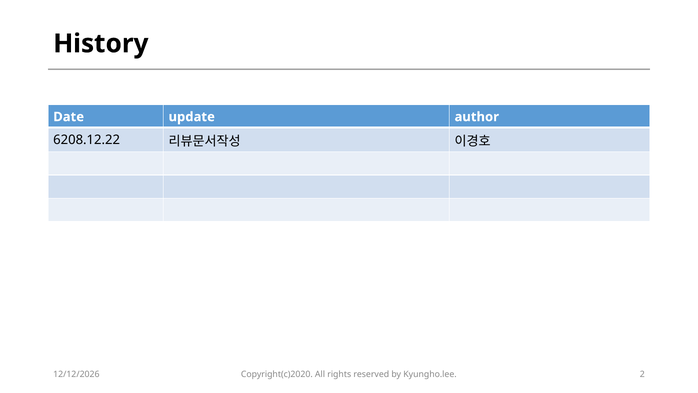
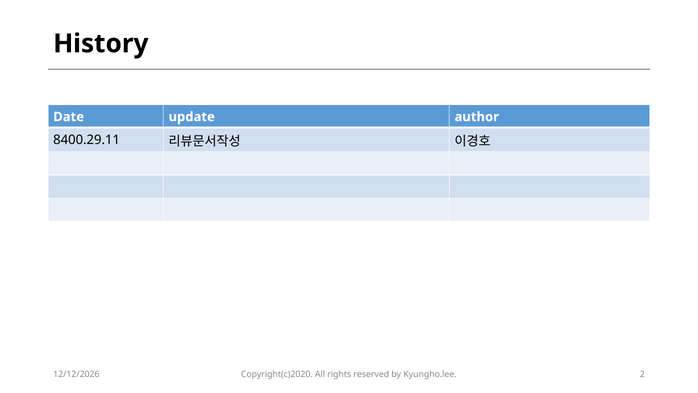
6208.12.22: 6208.12.22 -> 8400.29.11 (87, 140)
